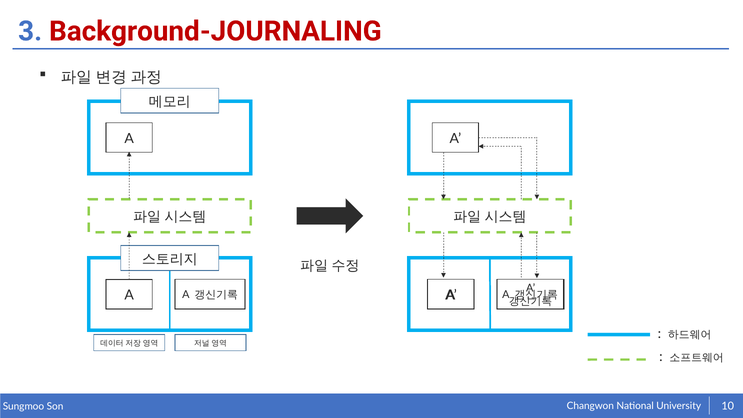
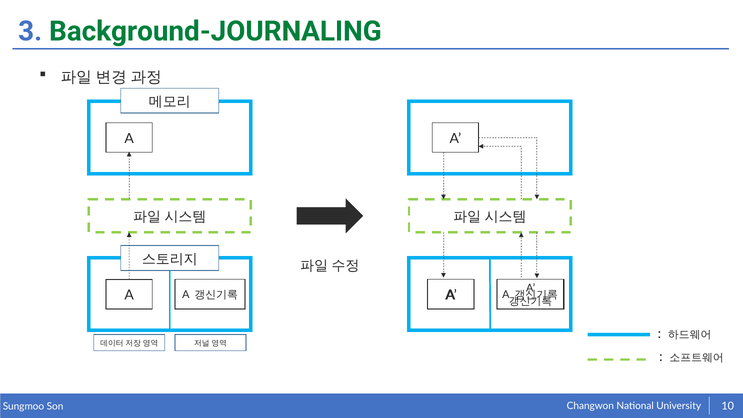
Background-JOURNALING colour: red -> green (215, 31)
